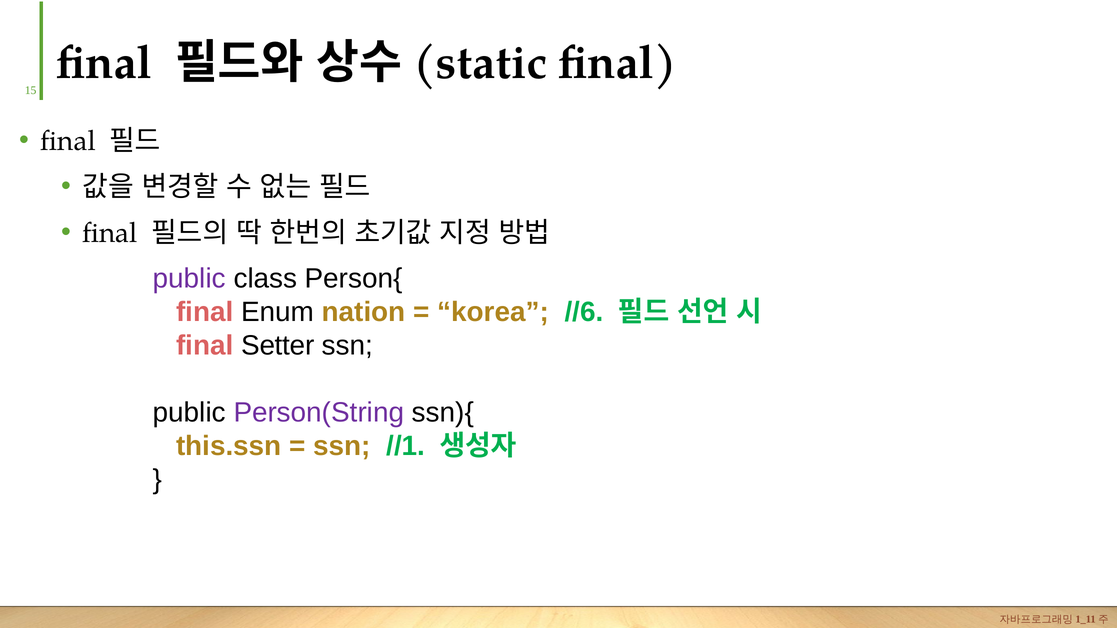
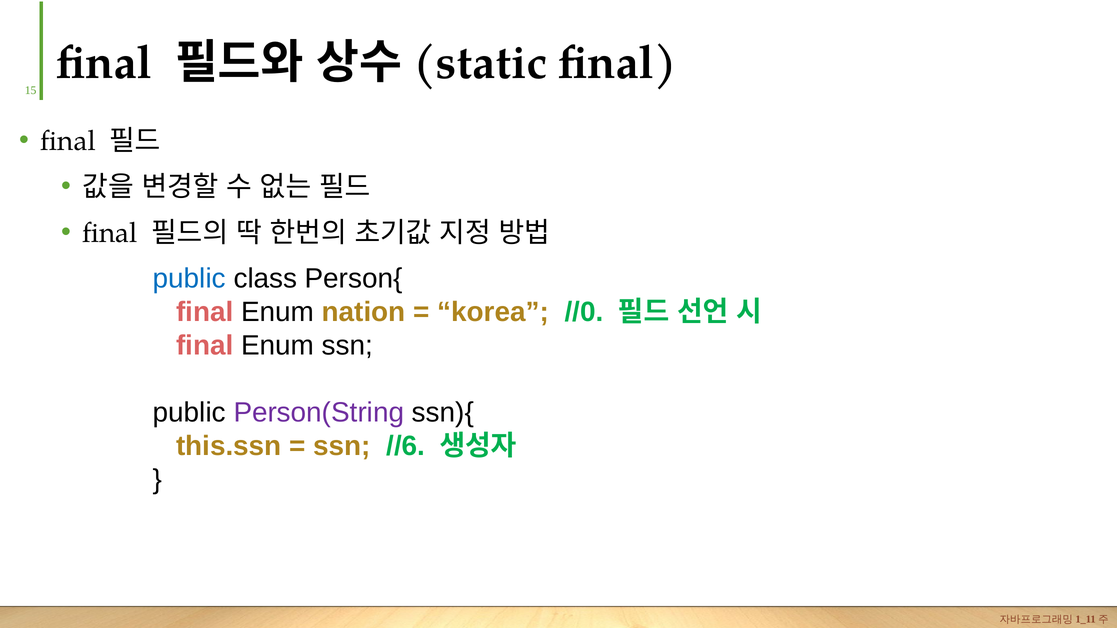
public colour: purple -> blue (189, 279)
//6: //6 -> //0 (584, 312)
Setter: Setter -> Enum (278, 346)
//1: //1 -> //6 (406, 446)
